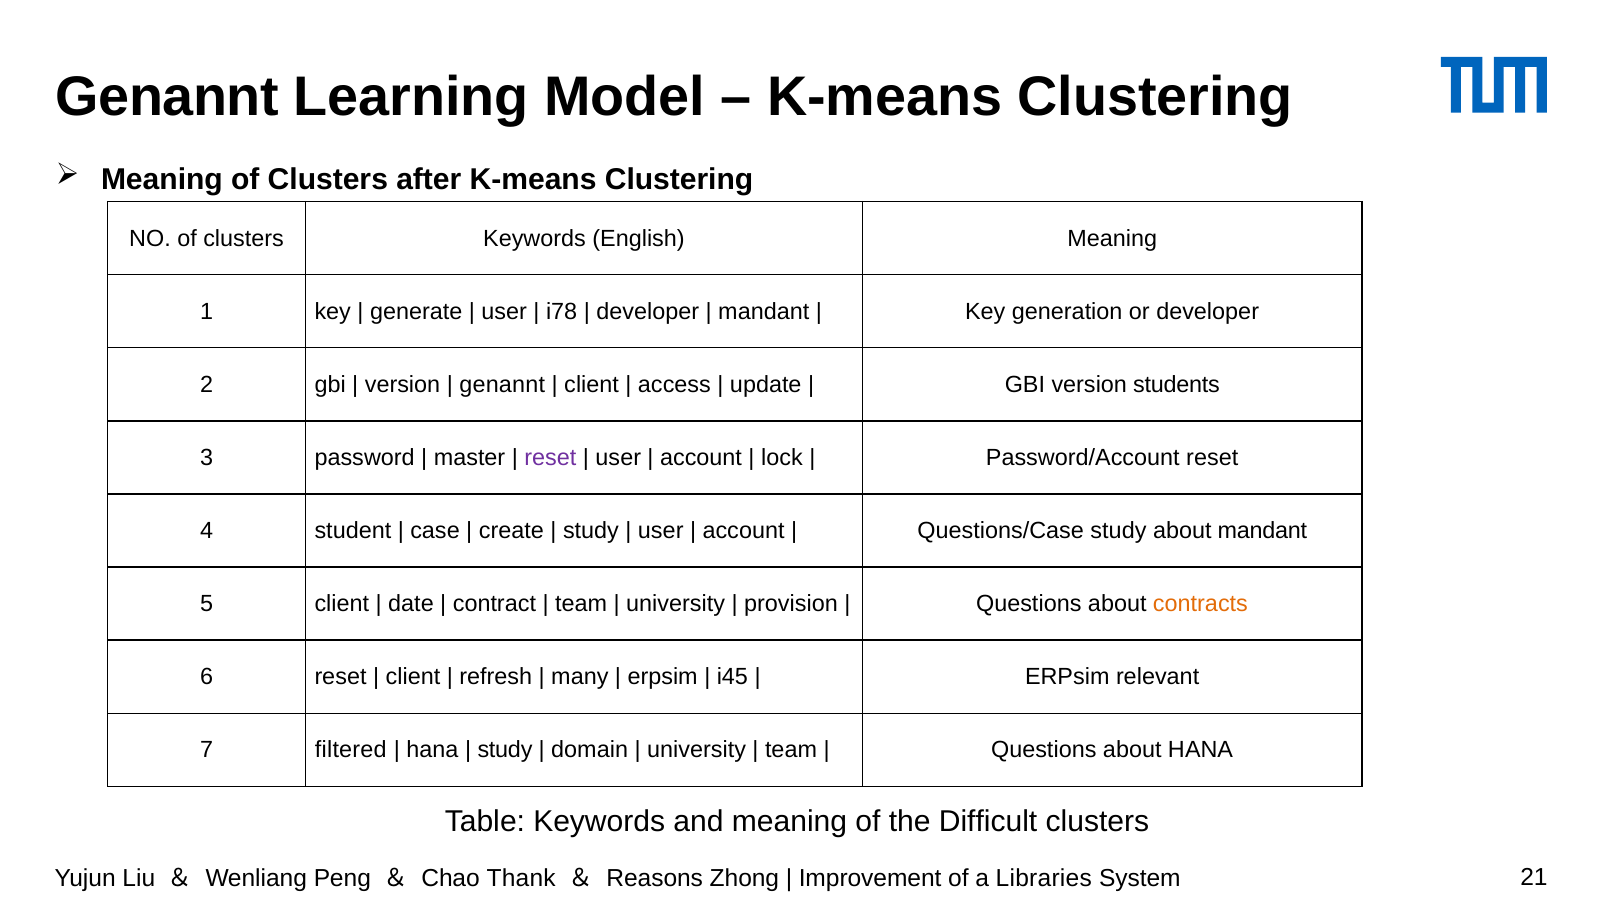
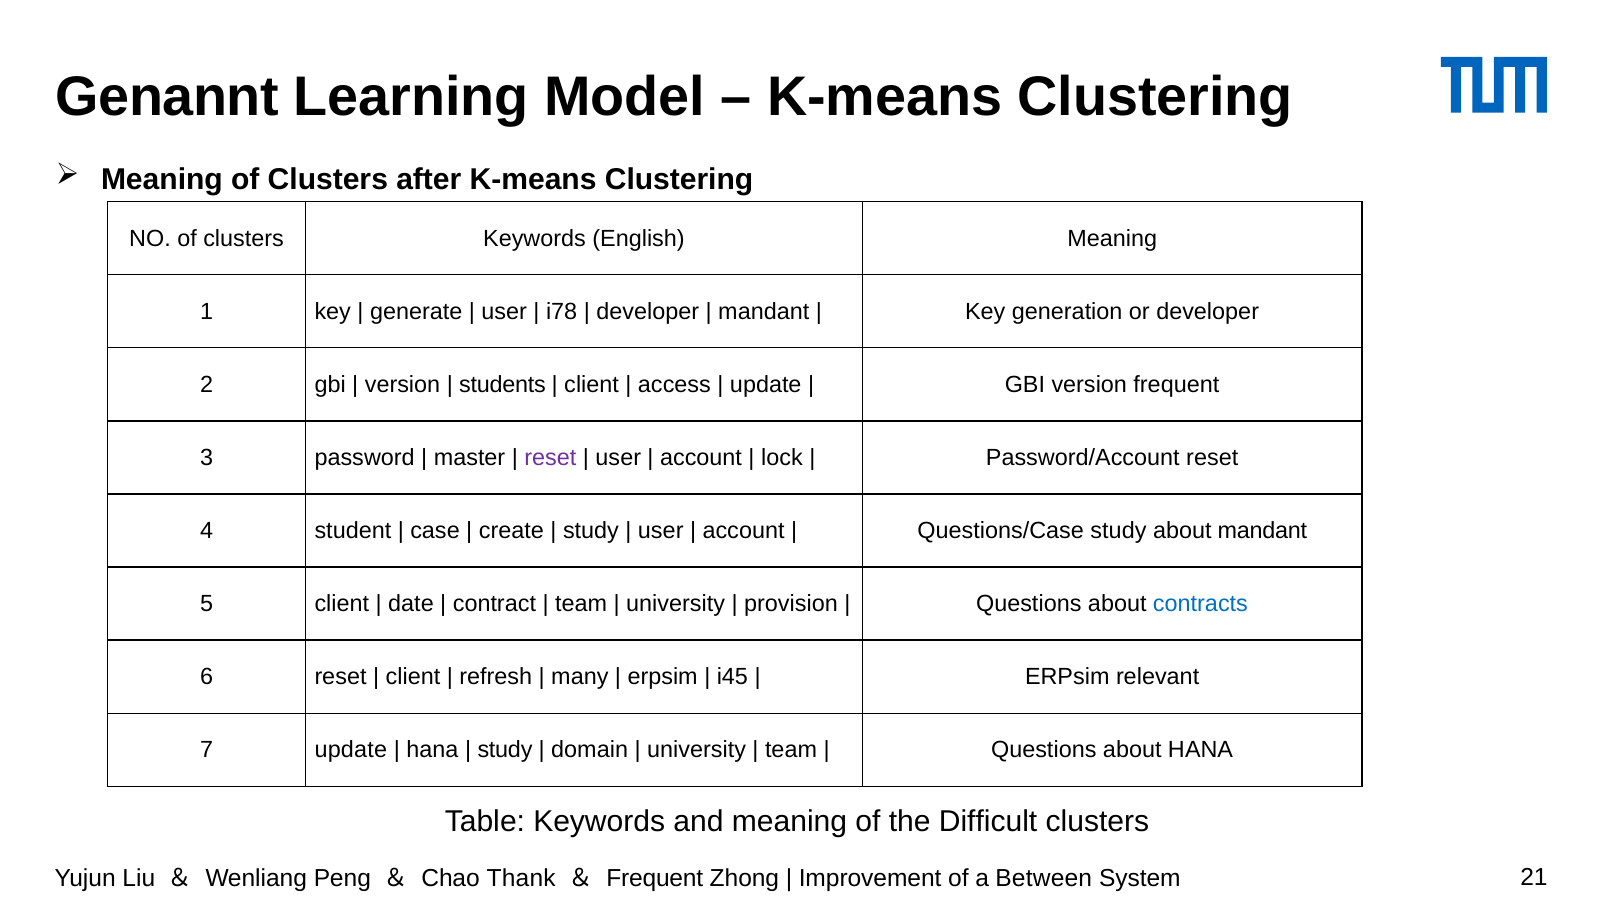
genannt: genannt -> students (502, 384)
version students: students -> frequent (1176, 384)
contracts colour: orange -> blue (1200, 604)
7 filtered: filtered -> update (351, 750)
Reasons: Reasons -> Frequent (655, 878)
Libraries: Libraries -> Between (1044, 878)
